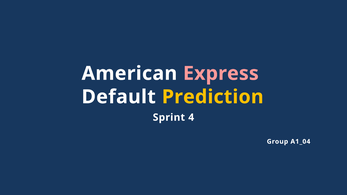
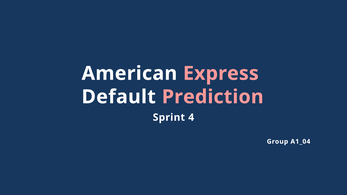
Prediction colour: yellow -> pink (213, 97)
